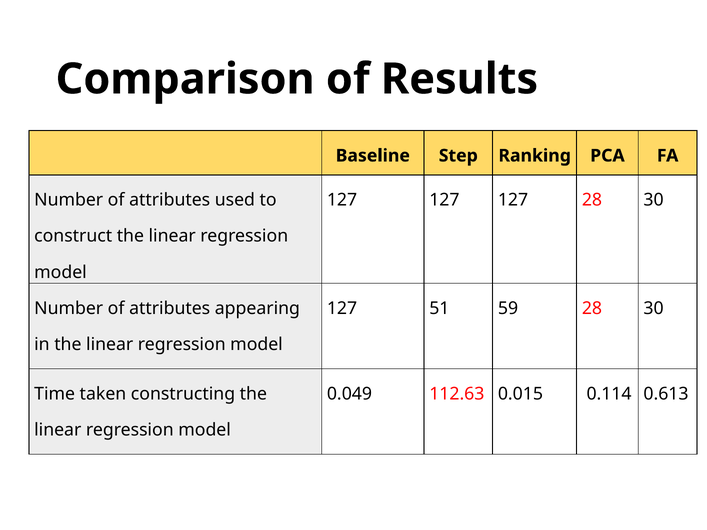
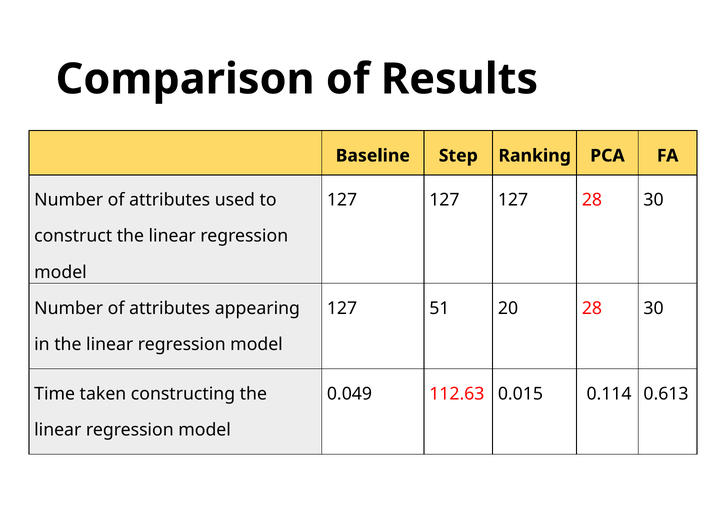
59: 59 -> 20 (508, 308)
